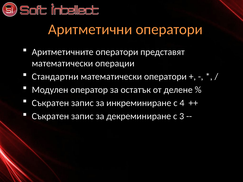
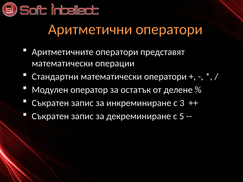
4: 4 -> 3 (182, 103)
3: 3 -> 5 (182, 116)
